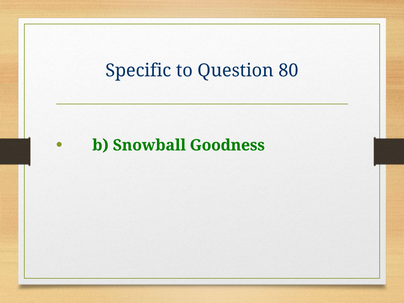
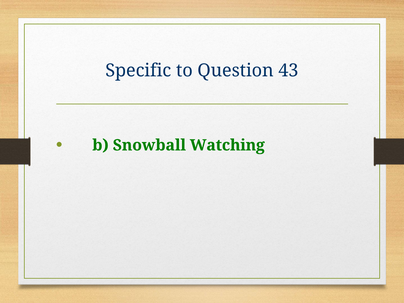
80: 80 -> 43 (289, 71)
Goodness: Goodness -> Watching (227, 145)
